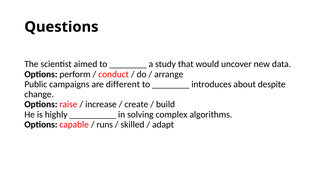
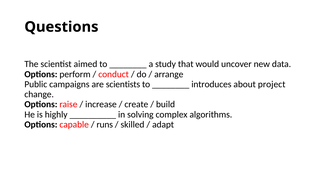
different: different -> scientists (123, 84)
despite: despite -> project (272, 84)
